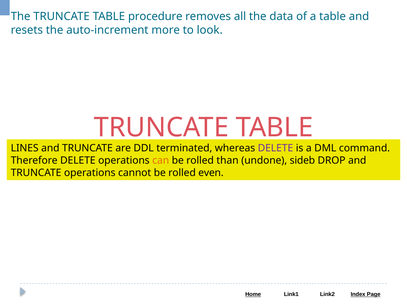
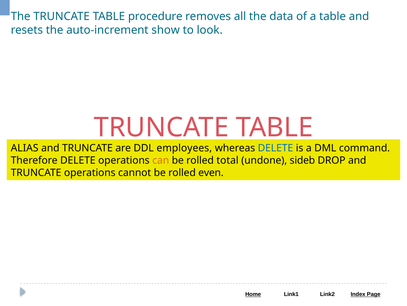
more: more -> show (166, 30)
LINES: LINES -> ALIAS (25, 148)
terminated: terminated -> employees (184, 148)
DELETE colour: purple -> blue (275, 148)
than: than -> total (228, 160)
